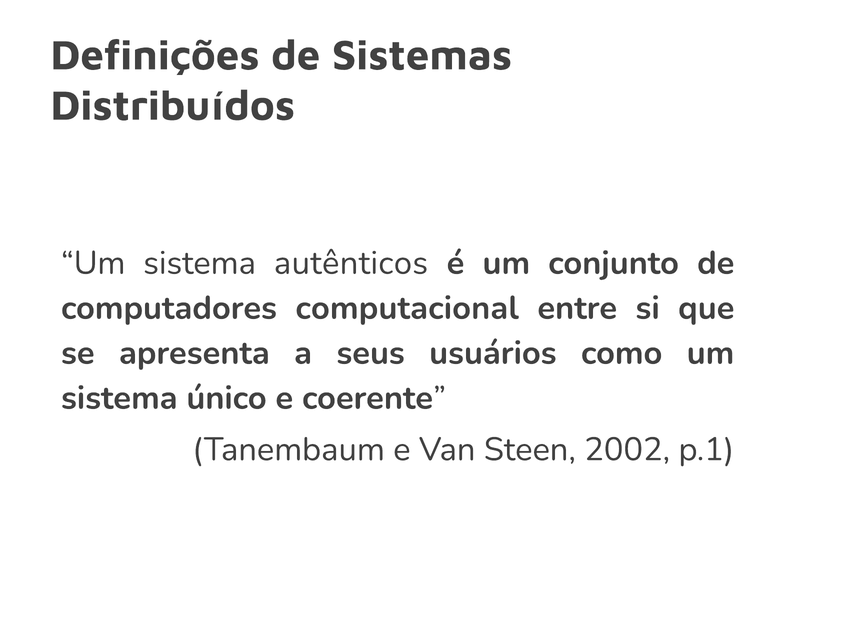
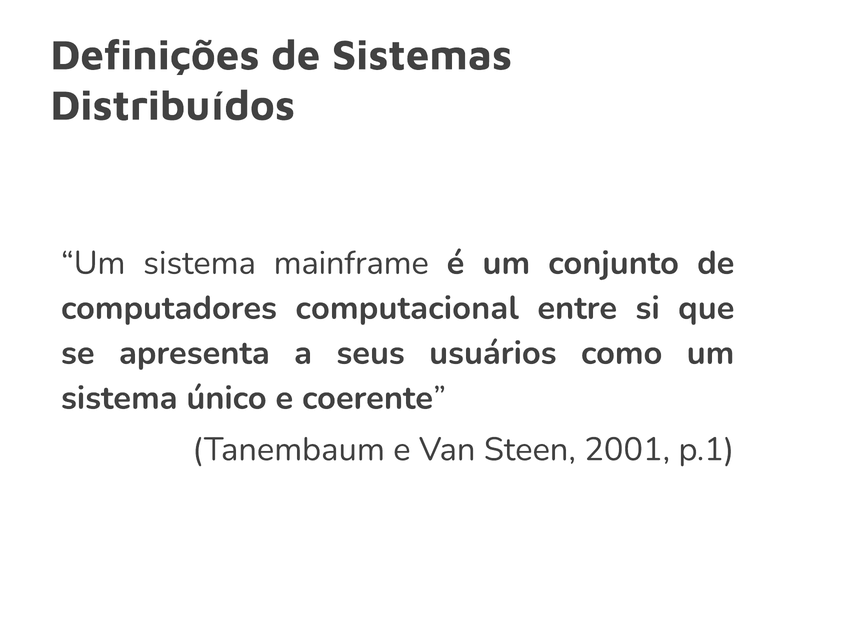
autênticos: autênticos -> mainframe (351, 263)
2002: 2002 -> 2001 (627, 450)
